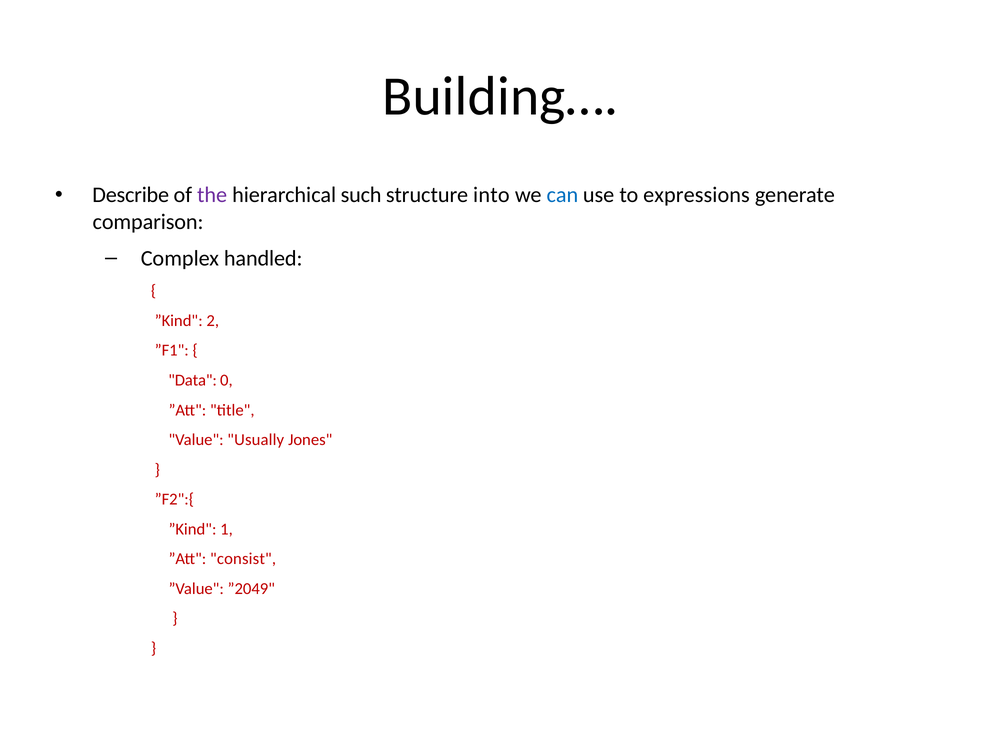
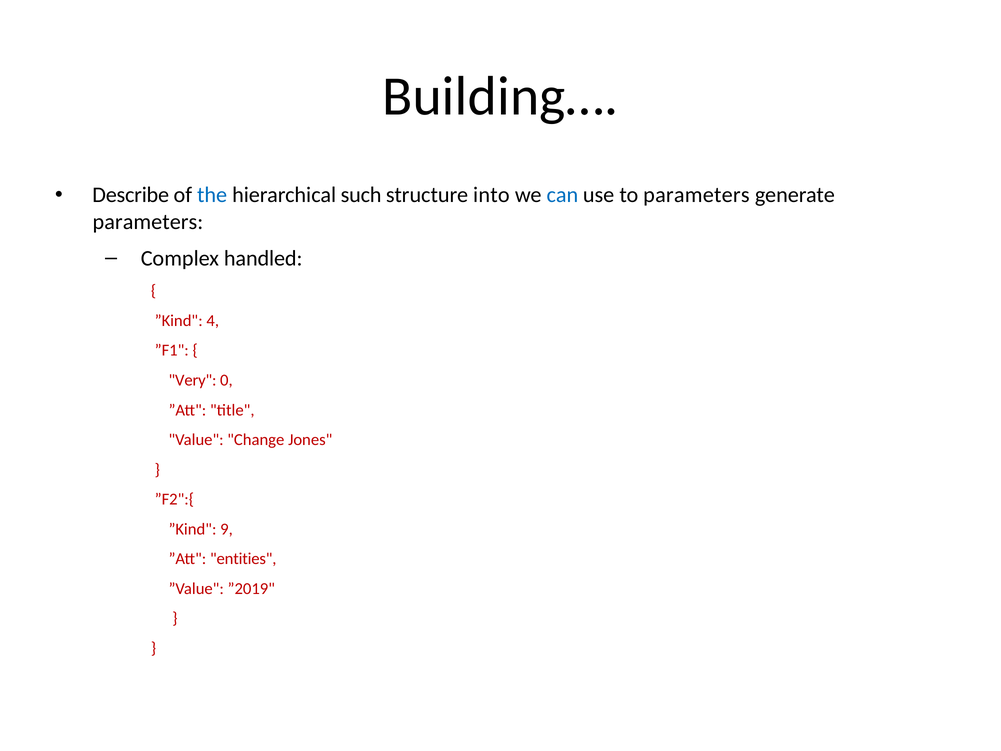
the colour: purple -> blue (212, 195)
to expressions: expressions -> parameters (696, 195)
comparison: comparison -> parameters (148, 222)
2: 2 -> 4 (213, 321)
Data: Data -> Very (193, 380)
Usually: Usually -> Change (256, 440)
1: 1 -> 9 (227, 529)
consist: consist -> entities (243, 559)
”2049: ”2049 -> ”2019 (251, 588)
